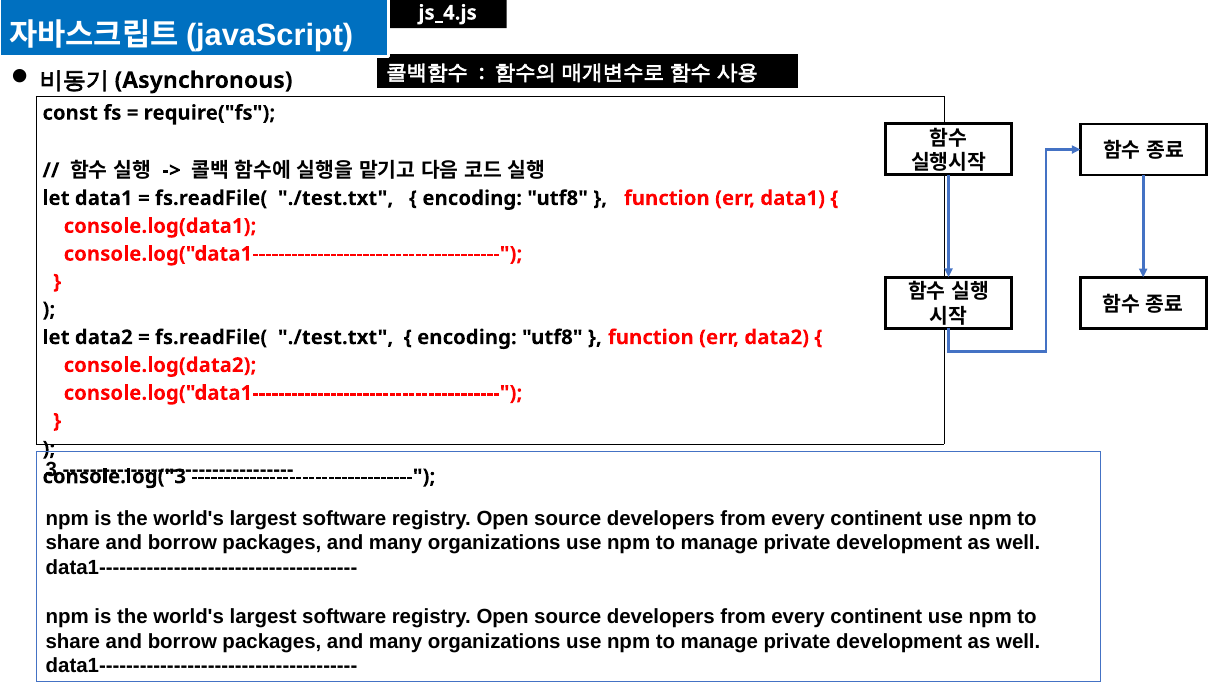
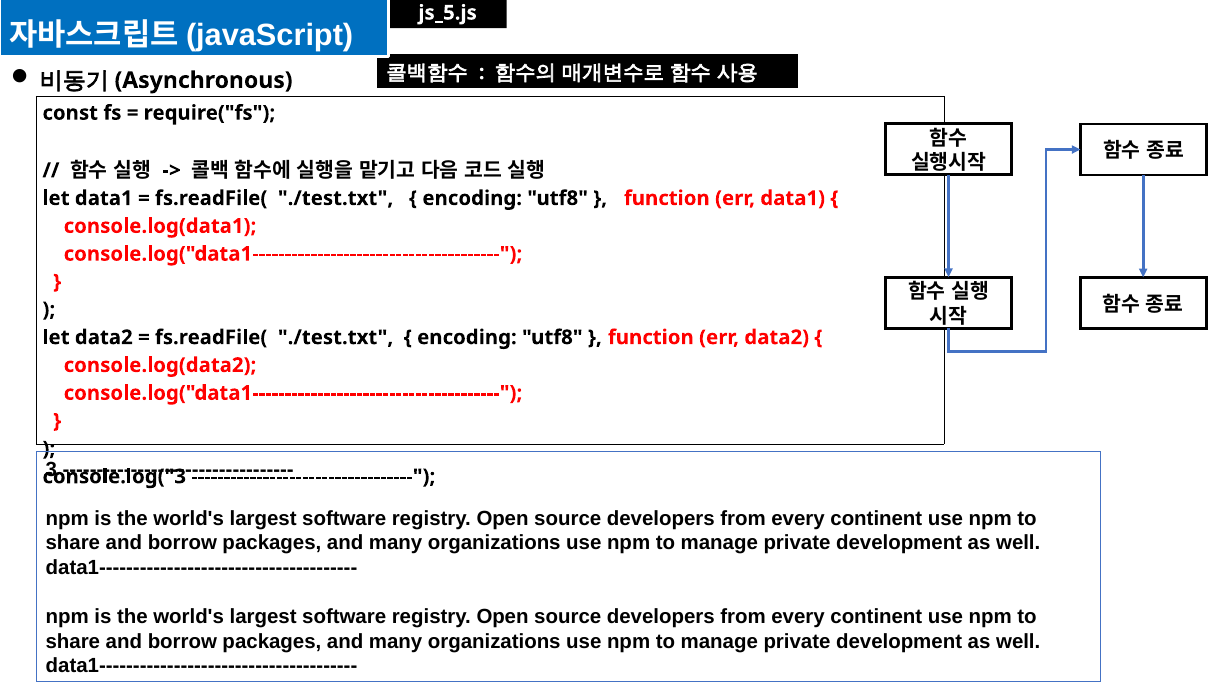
js_4.js: js_4.js -> js_5.js (448, 13)
